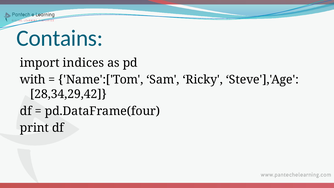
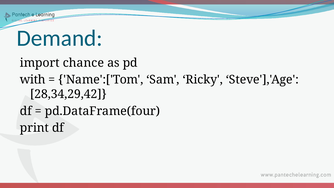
Contains: Contains -> Demand (60, 38)
indices: indices -> chance (83, 63)
